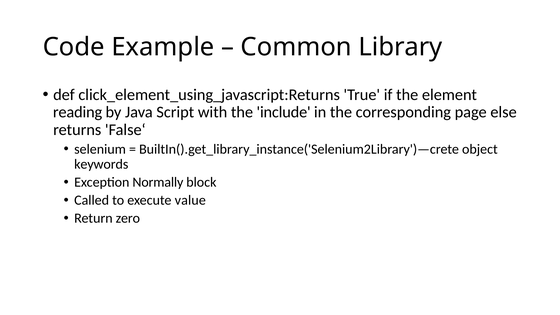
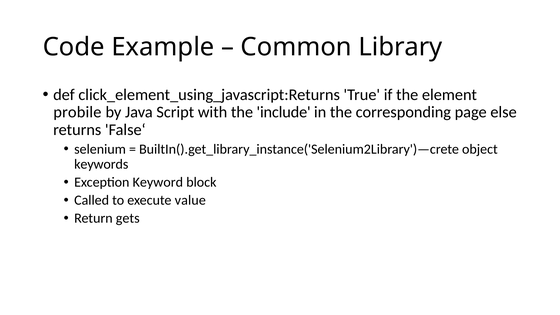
reading: reading -> probile (77, 112)
Normally: Normally -> Keyword (158, 182)
zero: zero -> gets (128, 218)
